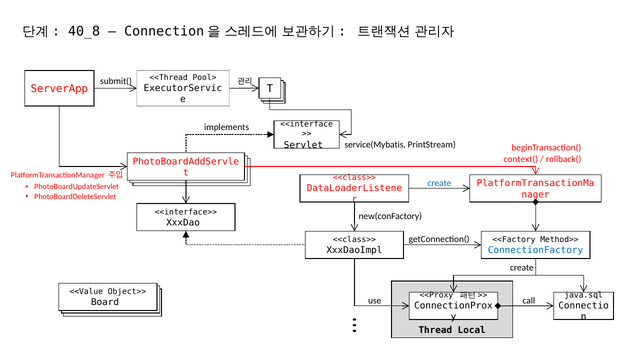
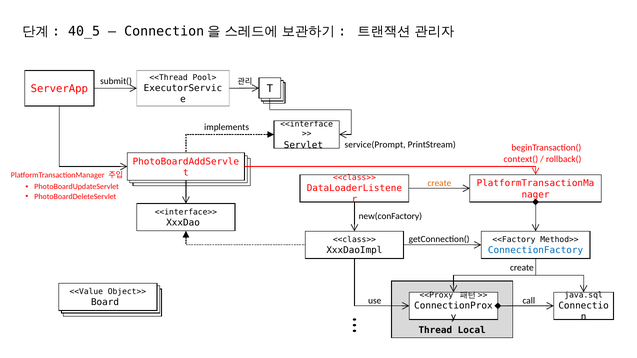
40_8: 40_8 -> 40_5 (84, 32)
service(Mybatis: service(Mybatis -> service(Prompt (375, 145)
create colour: blue -> orange (439, 183)
